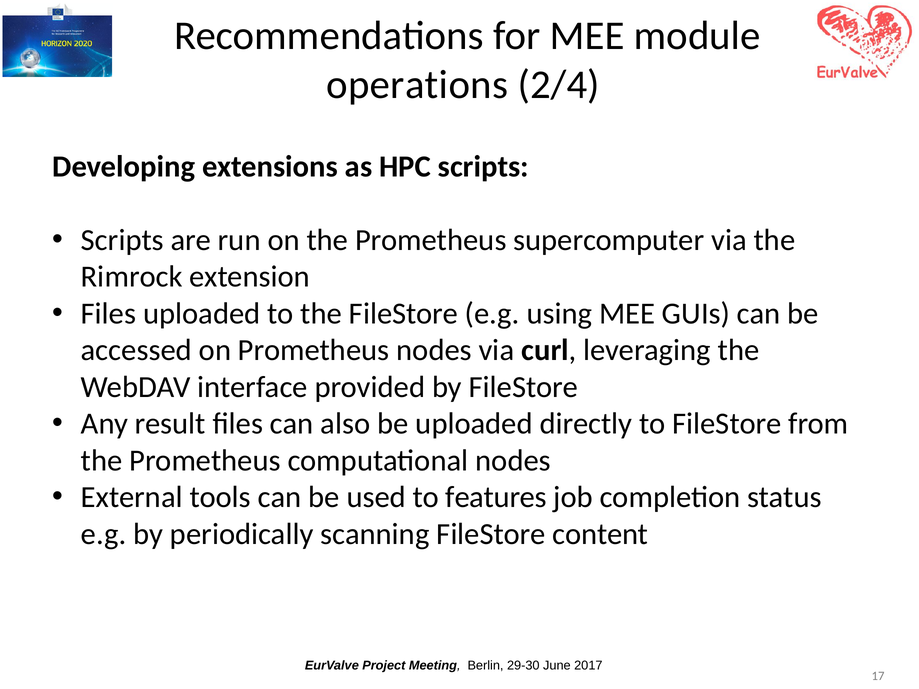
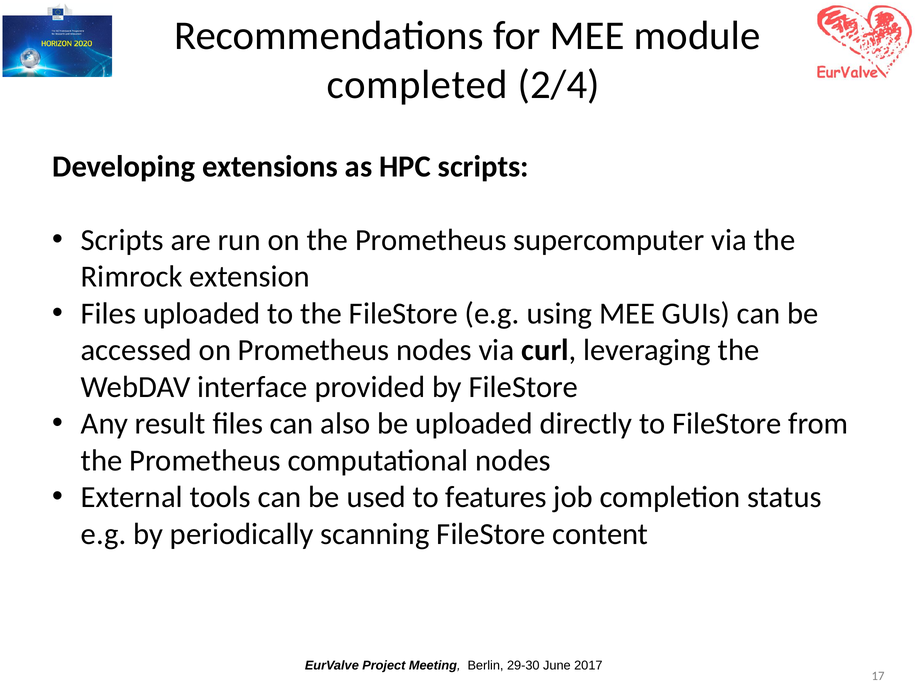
operations: operations -> completed (417, 85)
